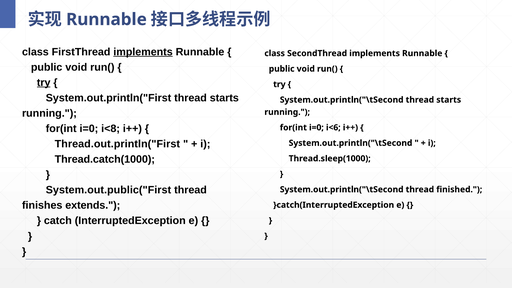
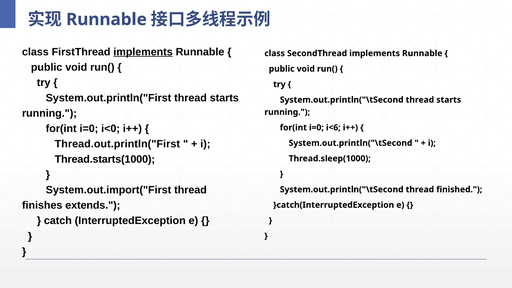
try underline: present -> none (44, 83)
i<8: i<8 -> i<0 (111, 129)
Thread.catch(1000: Thread.catch(1000 -> Thread.starts(1000 (105, 159)
System.out.public("First: System.out.public("First -> System.out.import("First (109, 190)
